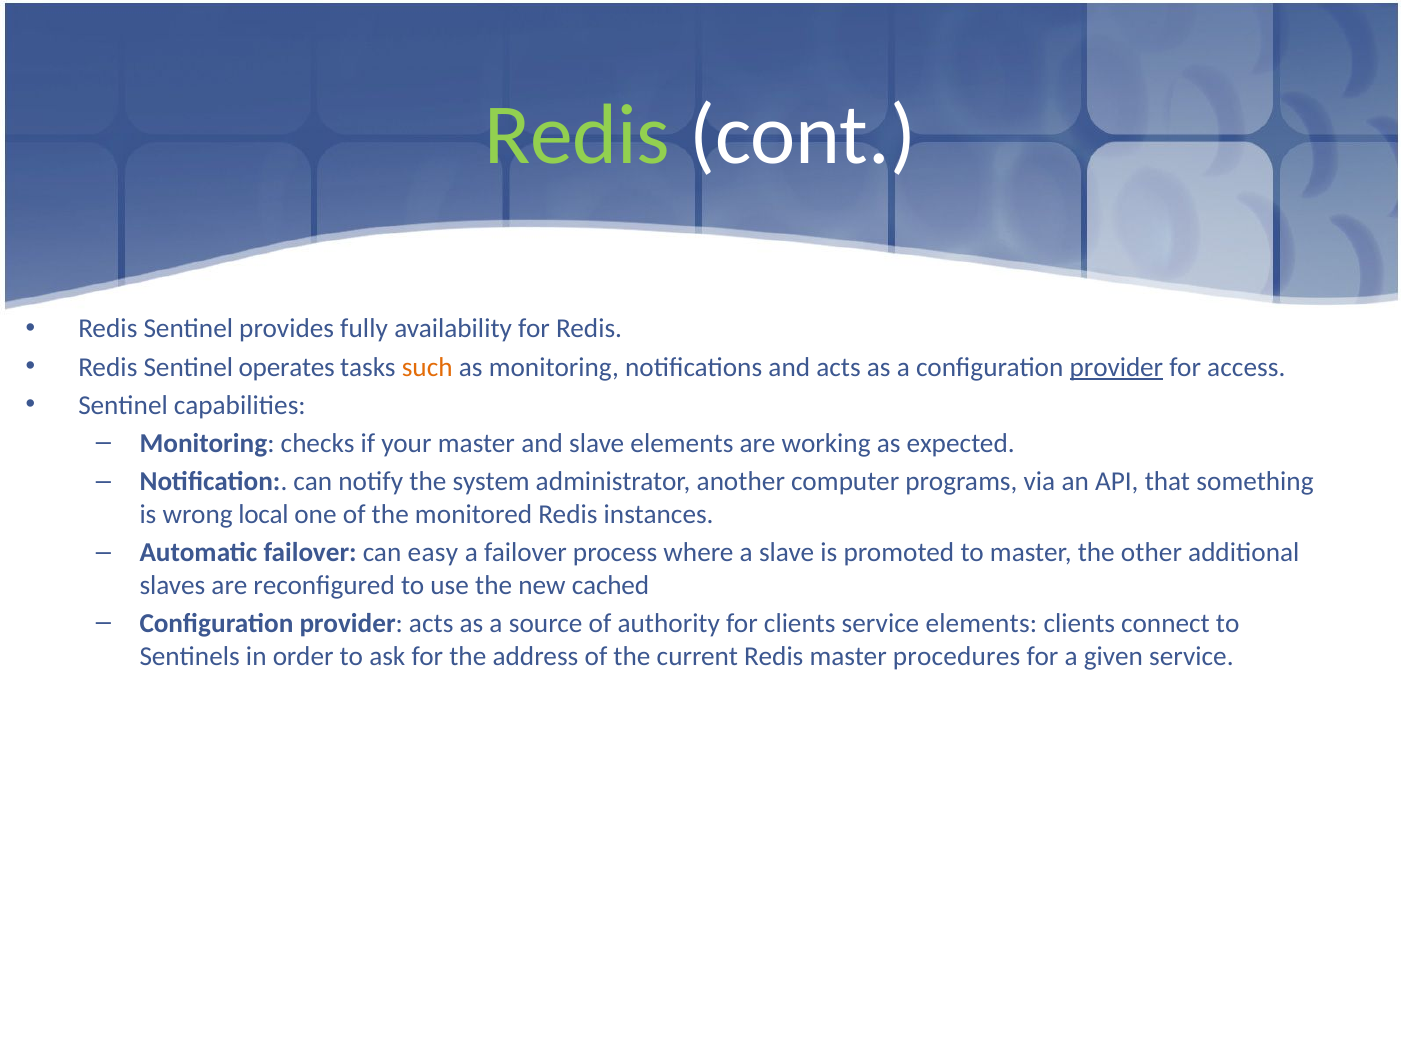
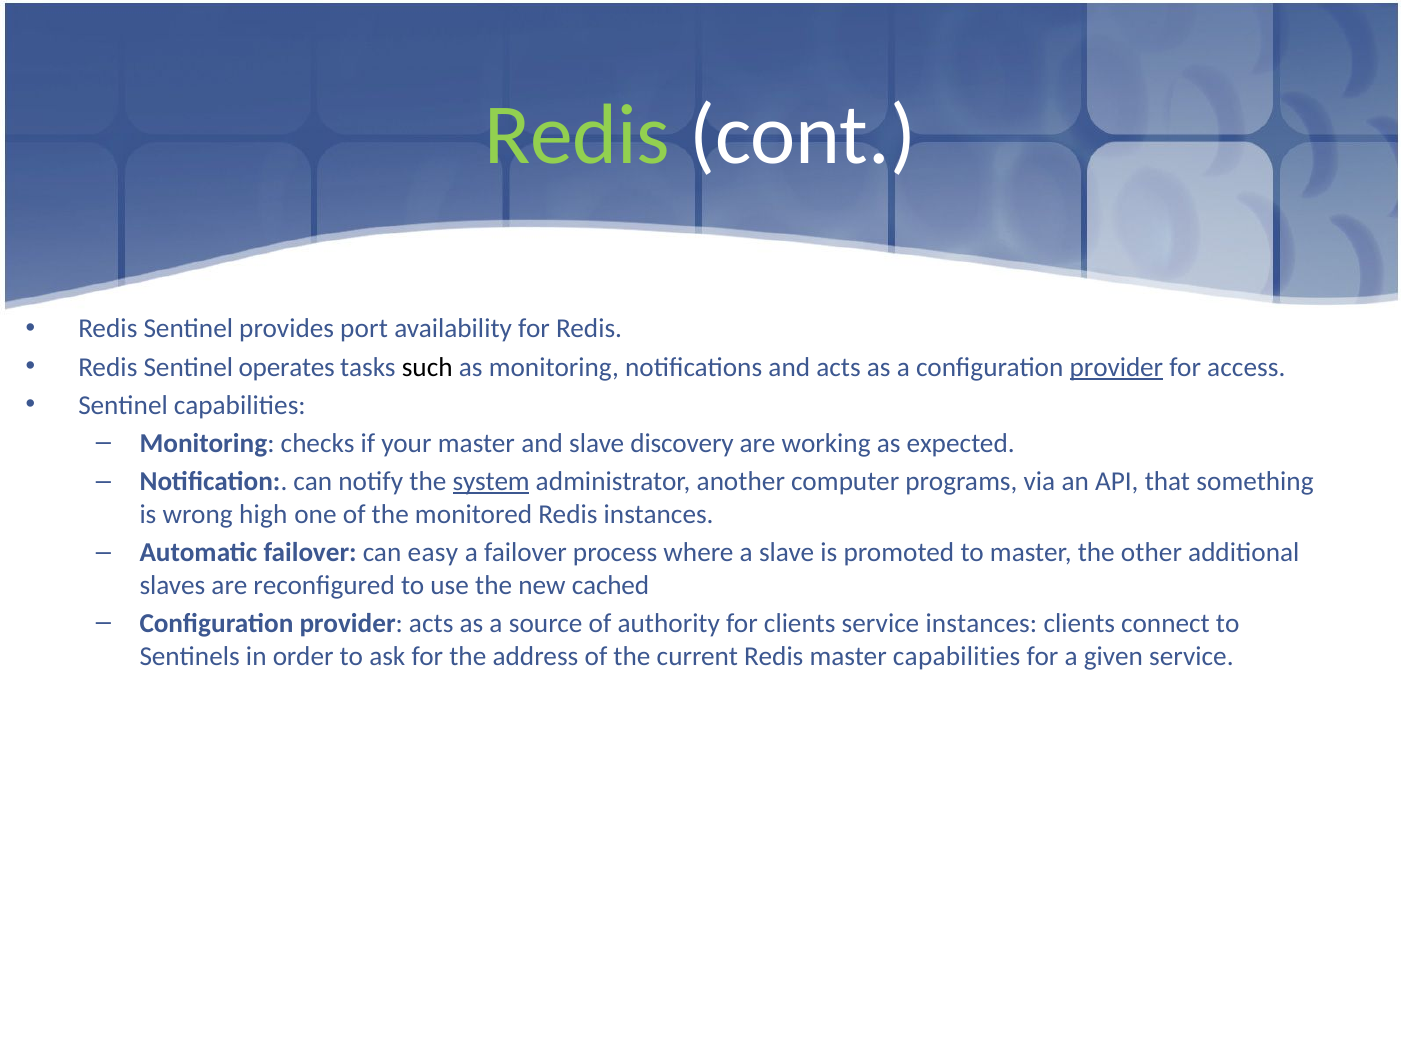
fully: fully -> port (364, 329)
such colour: orange -> black (427, 367)
slave elements: elements -> discovery (682, 443)
system underline: none -> present (491, 481)
local: local -> high (263, 514)
service elements: elements -> instances (981, 623)
master procedures: procedures -> capabilities (957, 656)
